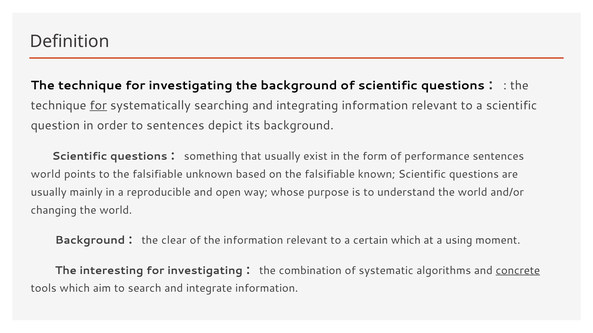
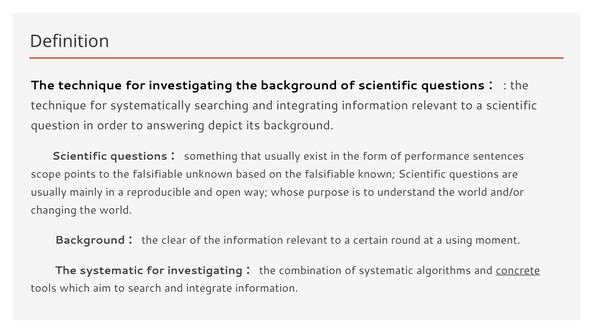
for underline: present -> none (98, 106)
to sentences: sentences -> answering (176, 126)
world: world -> scope (46, 174)
certain which: which -> round (406, 241)
The interesting: interesting -> systematic (111, 271)
